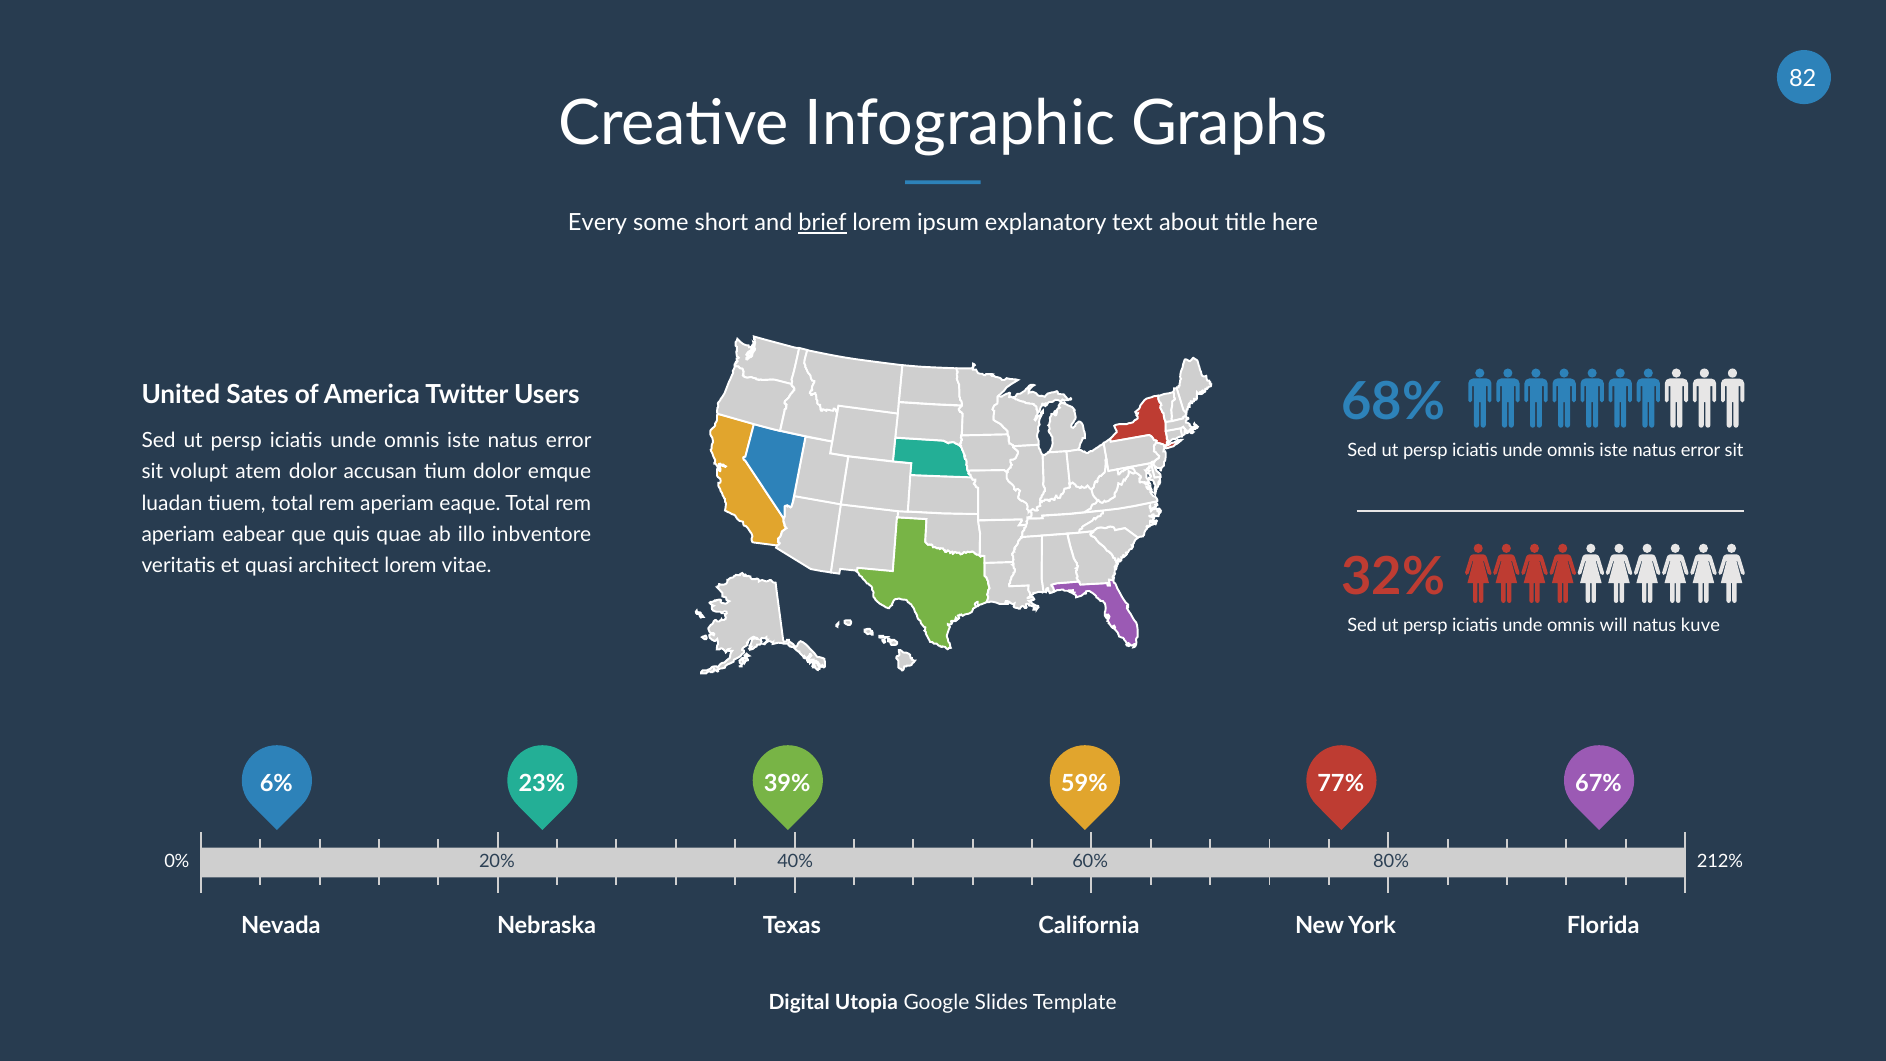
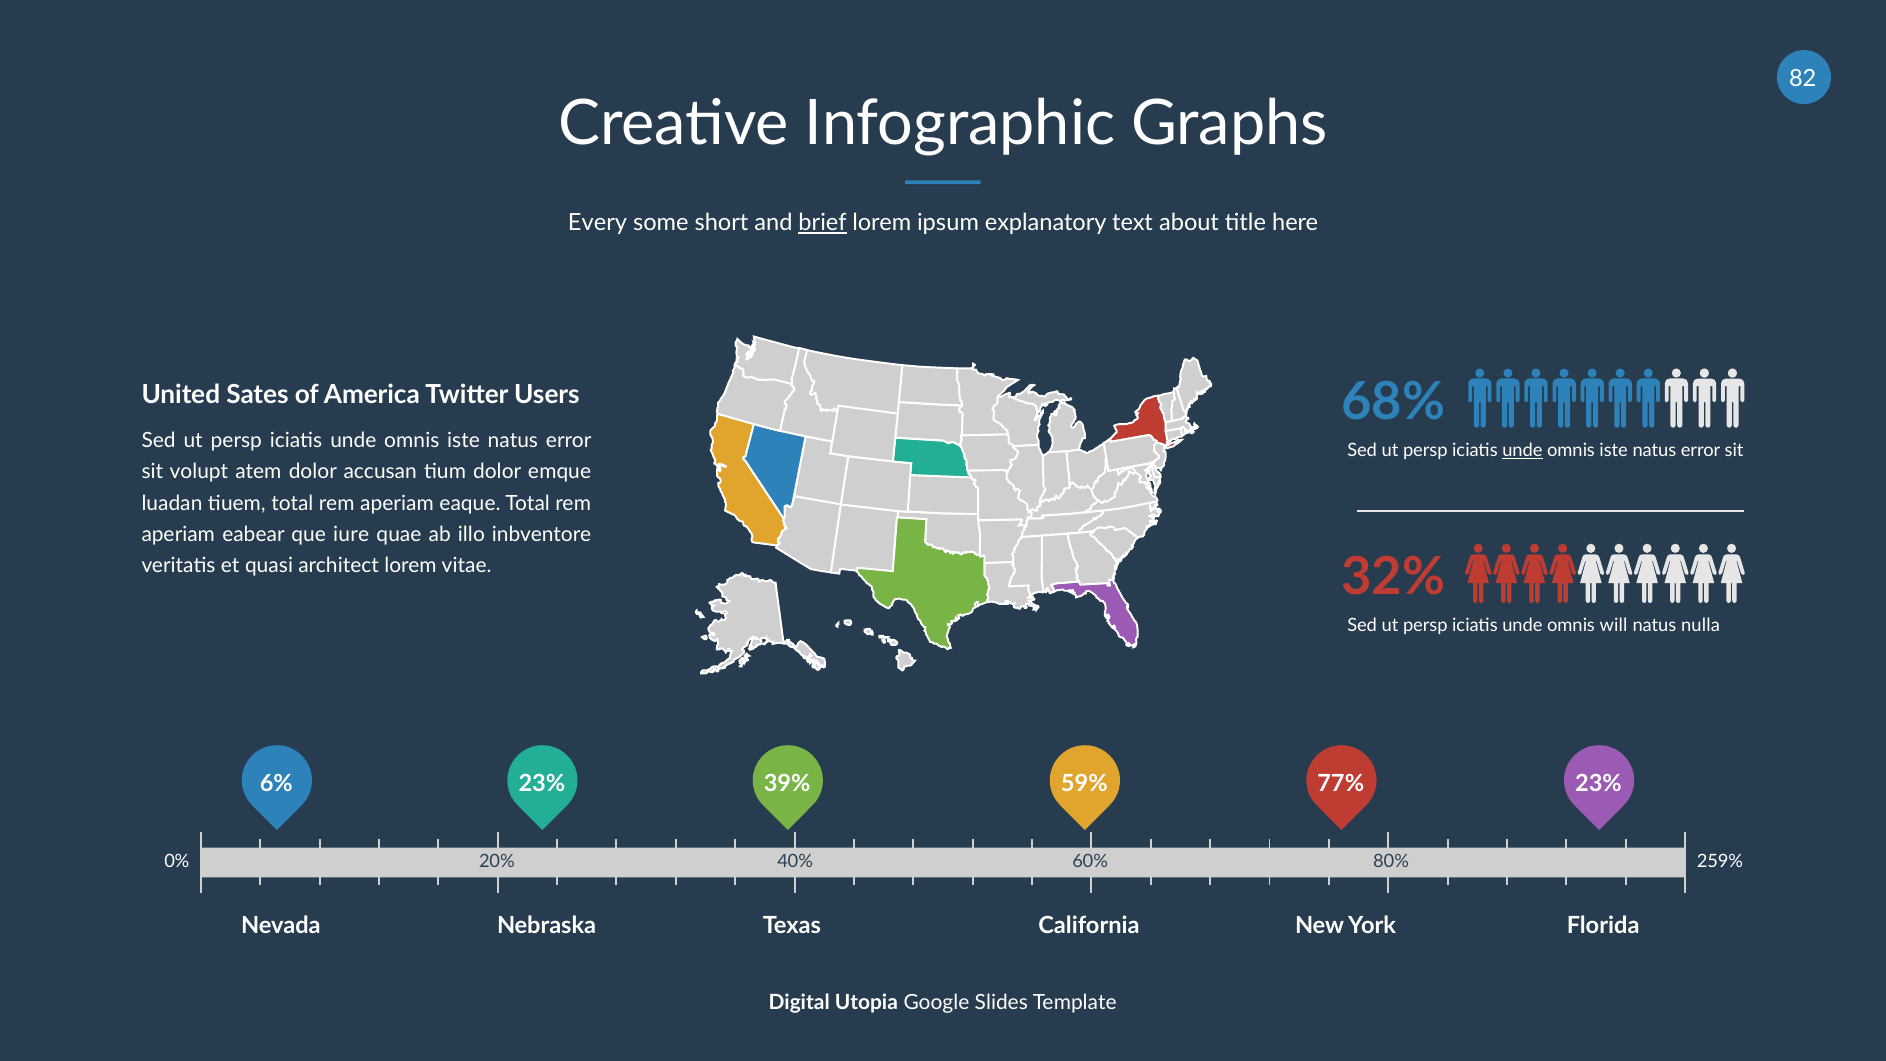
unde underline: none -> present (1522, 451)
quis: quis -> iure (351, 534)
kuve: kuve -> nulla (1700, 626)
67%: 67% -> 23% (1598, 784)
212%: 212% -> 259% (1720, 862)
